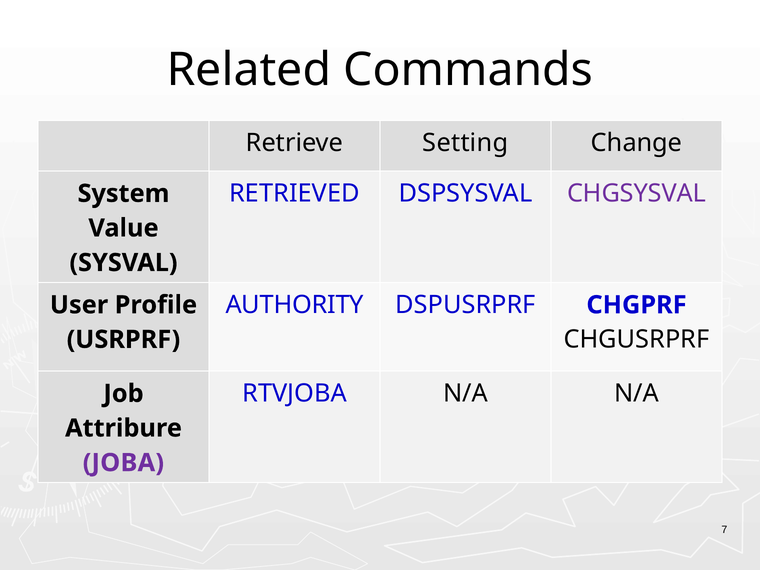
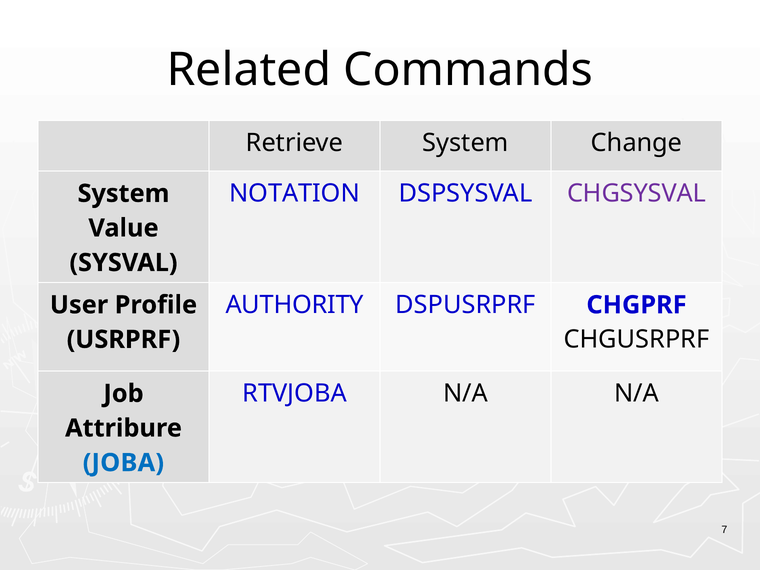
Retrieve Setting: Setting -> System (465, 143)
RETRIEVED: RETRIEVED -> NOTATION (294, 194)
JOBA colour: purple -> blue (123, 463)
